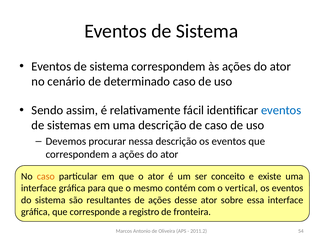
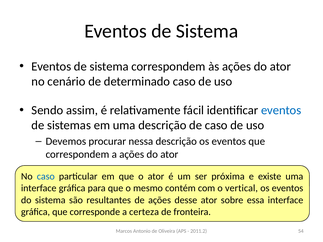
caso colour: orange -> blue (46, 177)
conceito: conceito -> próxima (228, 177)
registro: registro -> certeza (144, 212)
